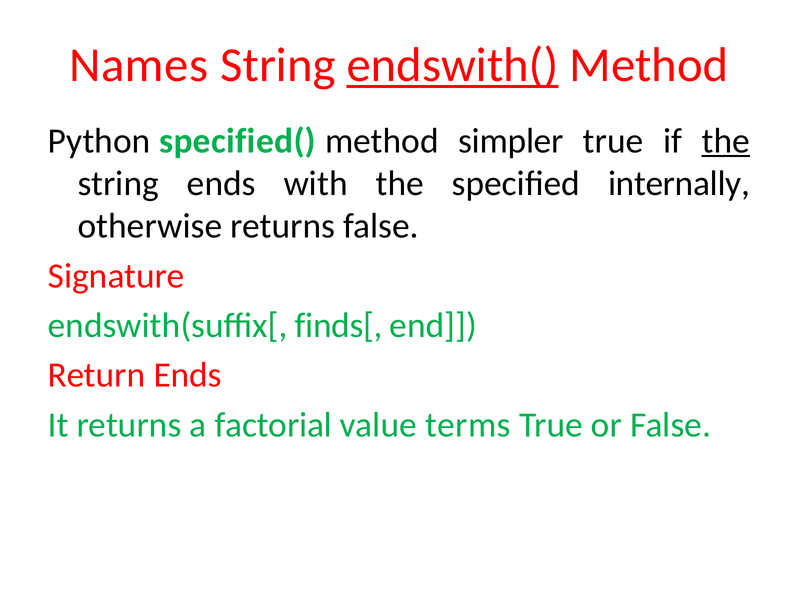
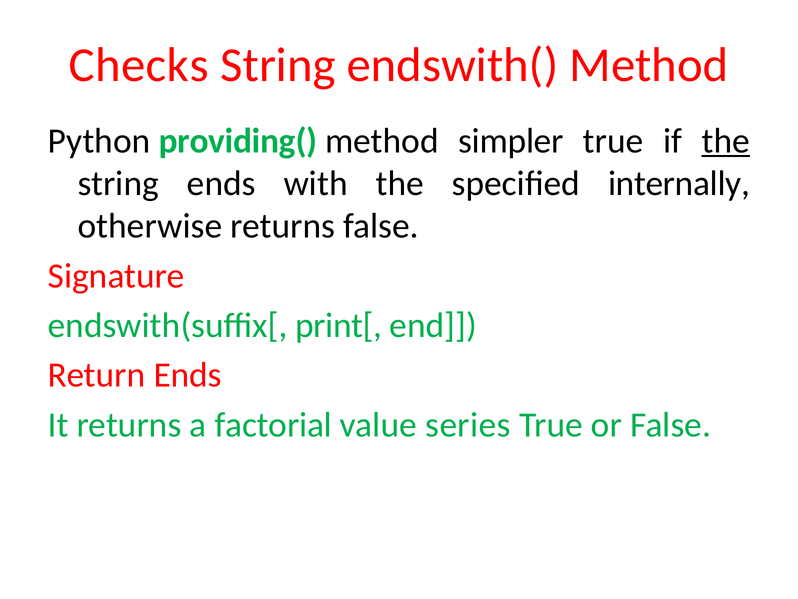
Names: Names -> Checks (139, 65)
endswith( underline: present -> none (453, 65)
specified(: specified( -> providing( (238, 141)
finds[: finds[ -> print[ (339, 325)
terms: terms -> series (468, 425)
